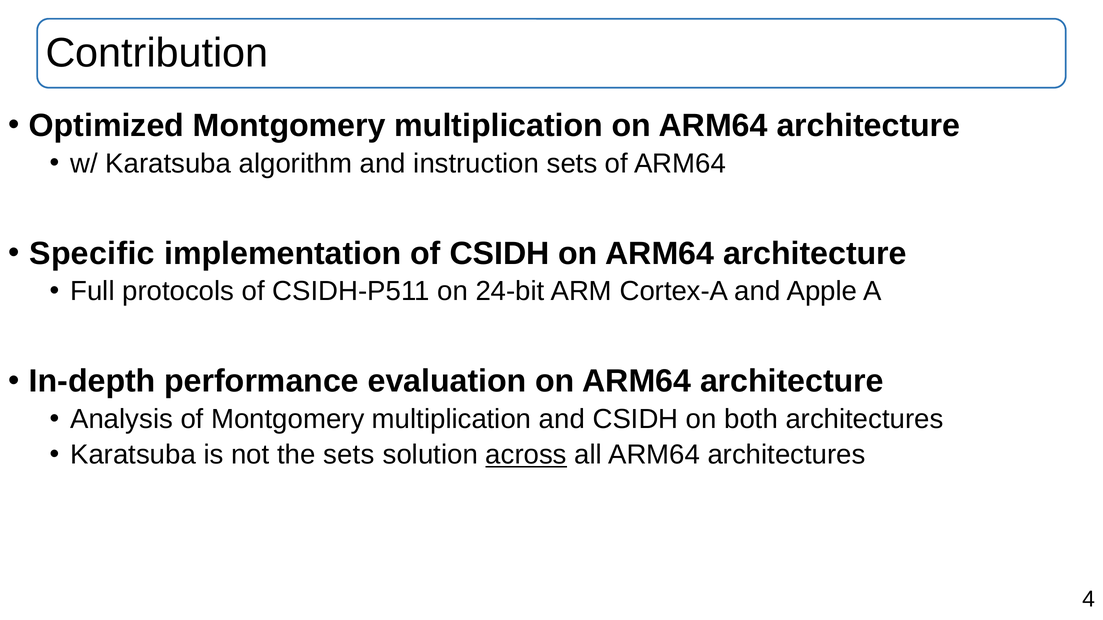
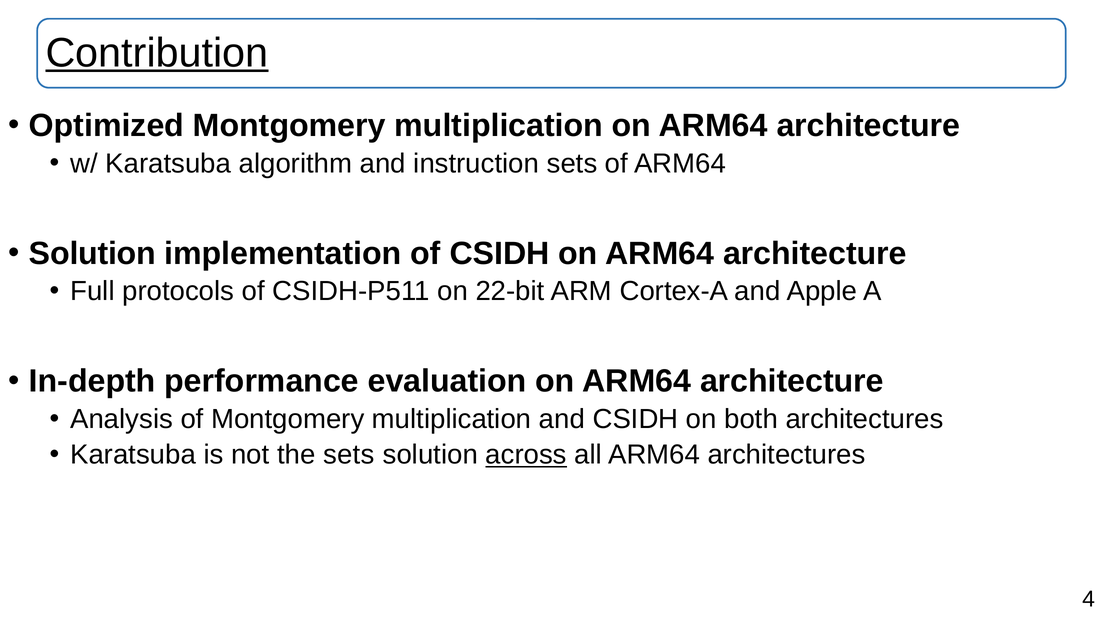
Contribution underline: none -> present (157, 53)
Specific: Specific -> Solution (92, 254)
24-bit: 24-bit -> 22-bit (510, 292)
